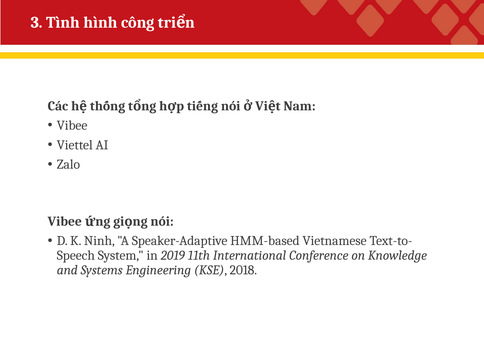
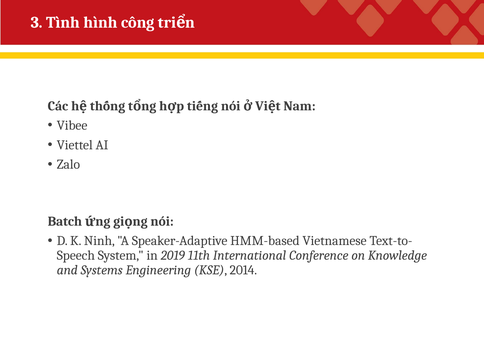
Vibee: Vibee -> Batch (65, 222)
2018: 2018 -> 2014 (243, 270)
